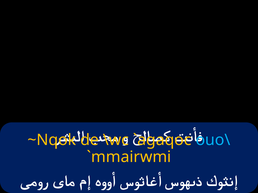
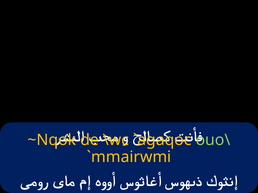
ouo\ colour: light blue -> light green (213, 140)
